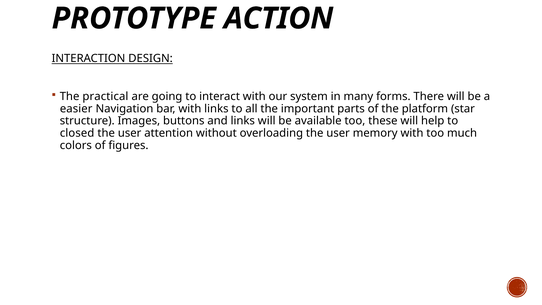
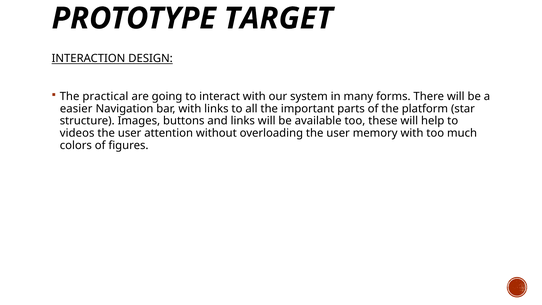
ACTION: ACTION -> TARGET (278, 18)
closed: closed -> videos (77, 133)
